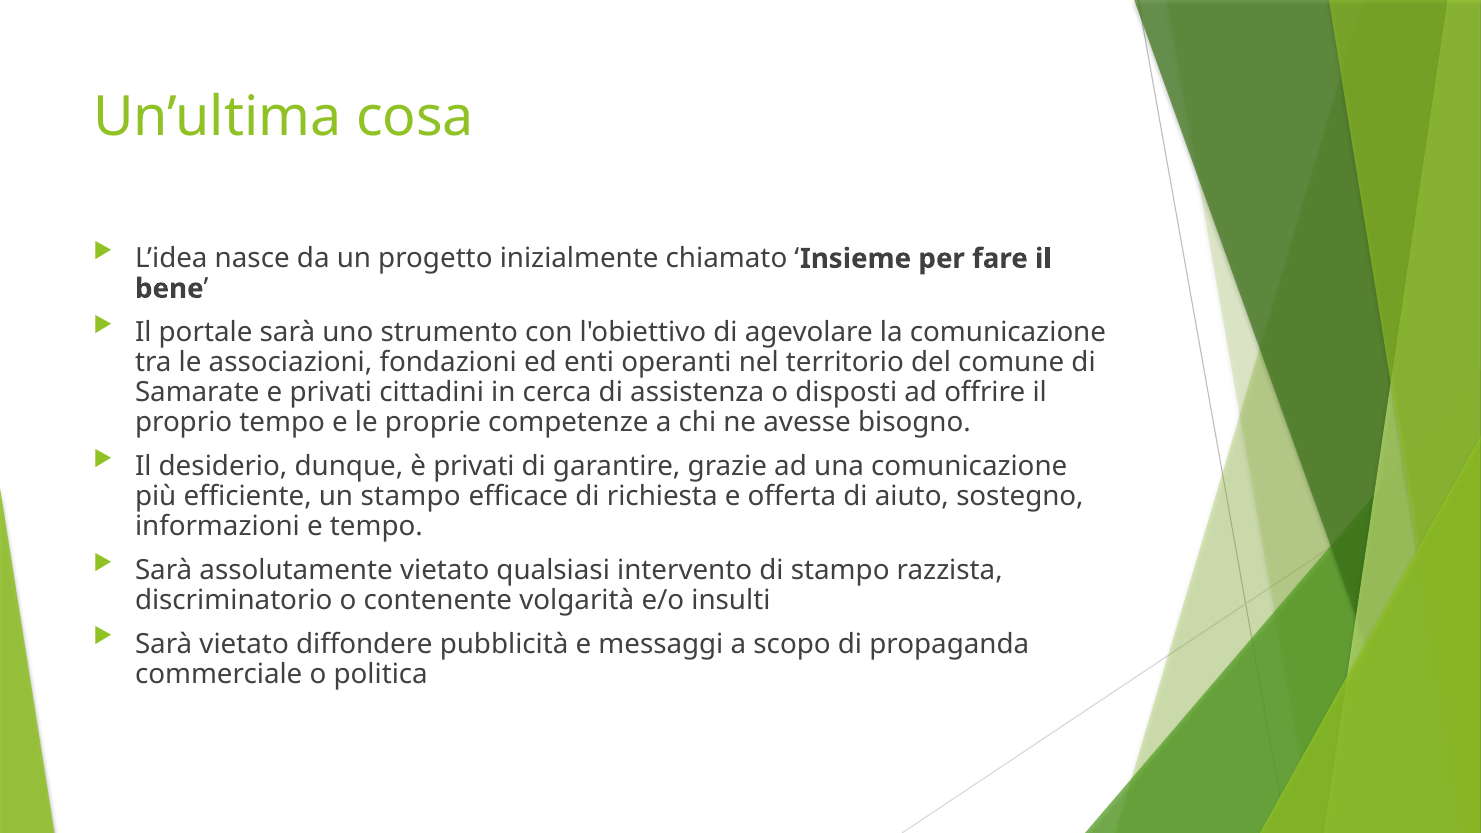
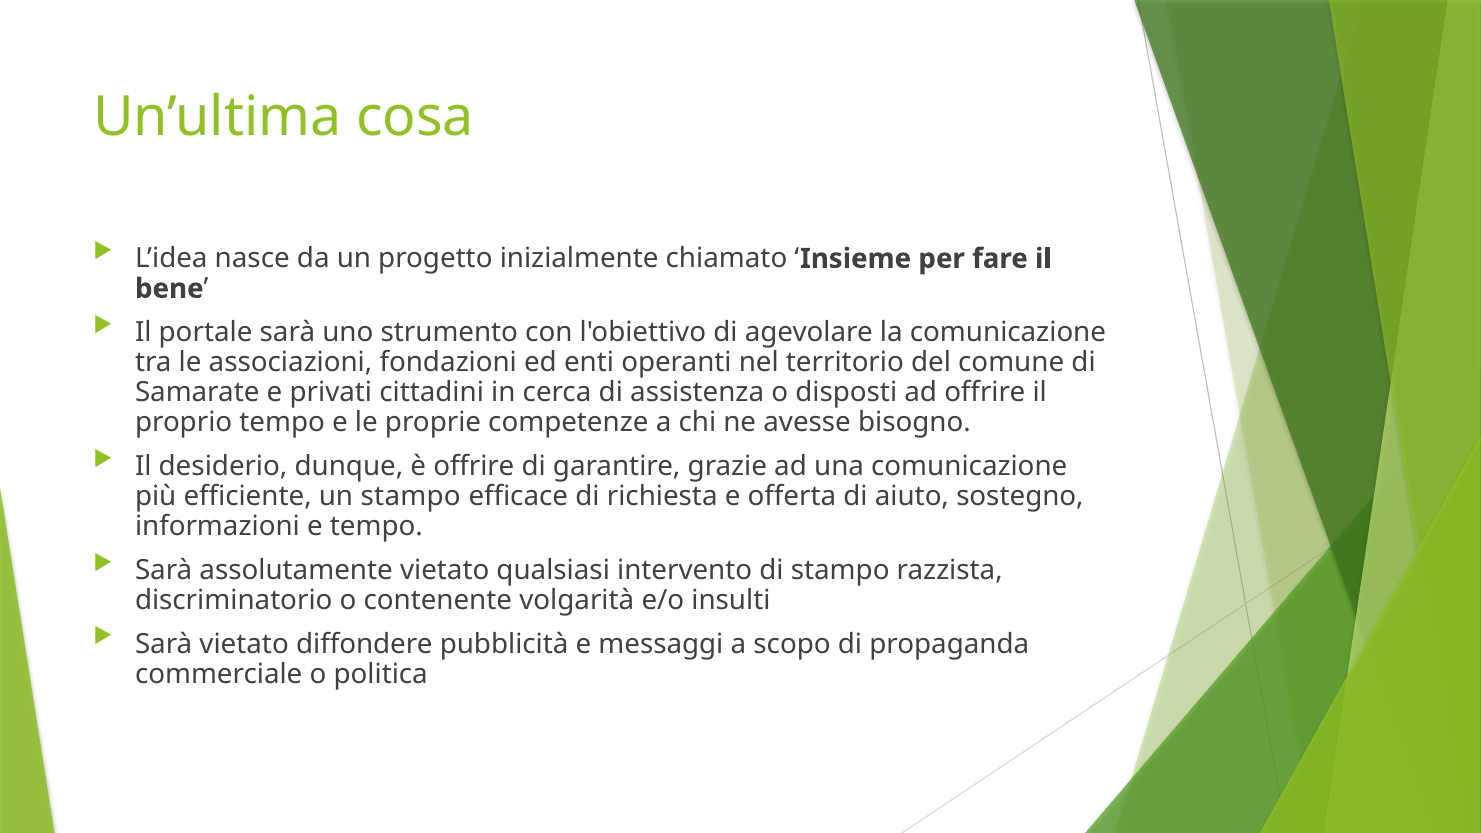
è privati: privati -> offrire (474, 466)
